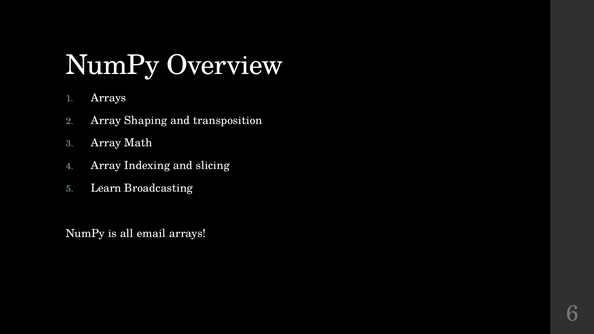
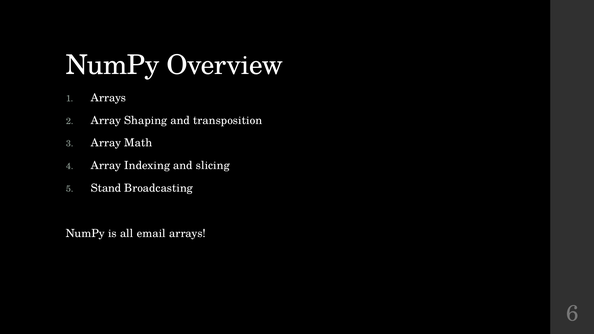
Learn: Learn -> Stand (106, 188)
